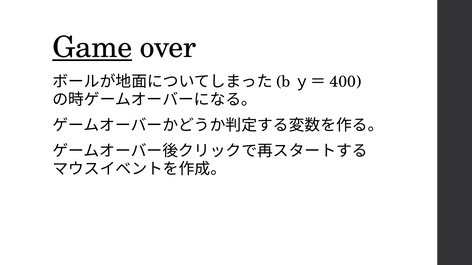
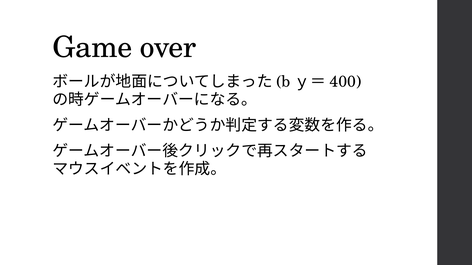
Game underline: present -> none (92, 48)
